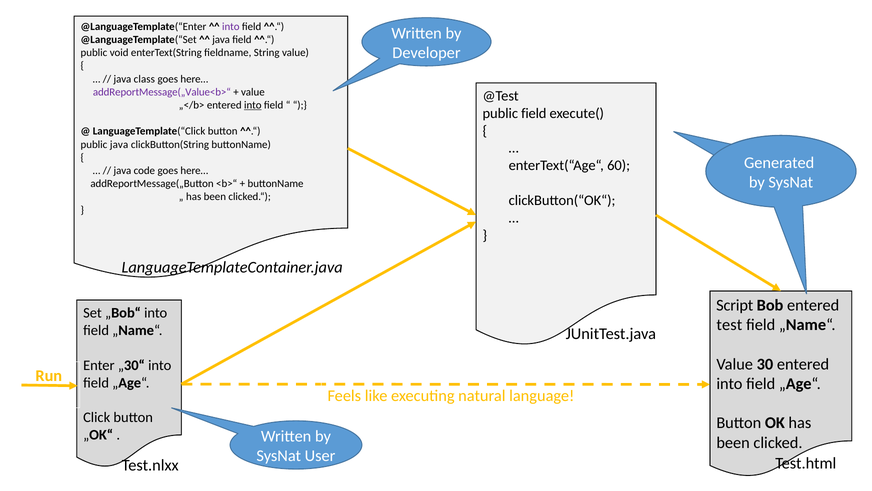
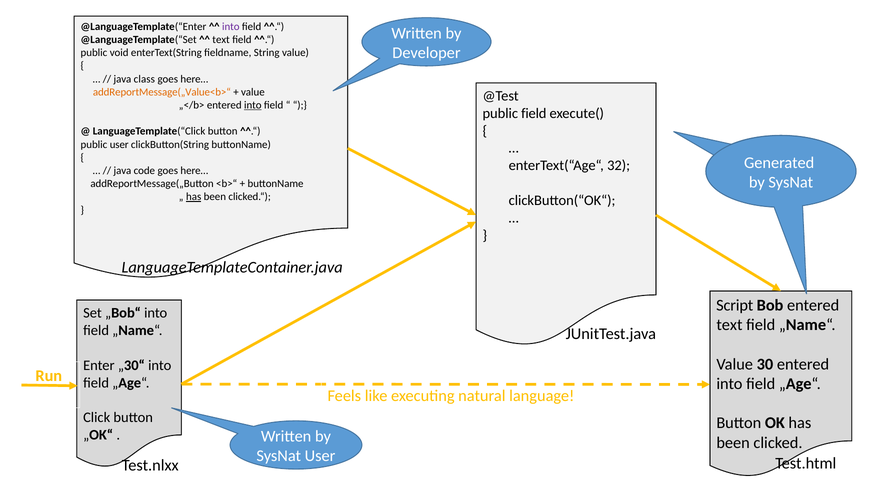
java: java -> text (221, 40)
addReportMessage(„Value<b>“ colour: purple -> orange (162, 92)
public java: java -> user (119, 144)
60: 60 -> 32 (619, 165)
has underline: none -> present (194, 197)
test: test -> text (729, 324)
